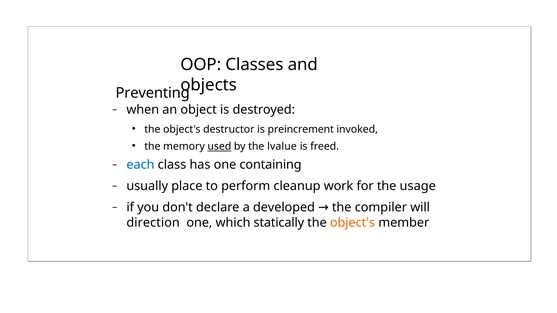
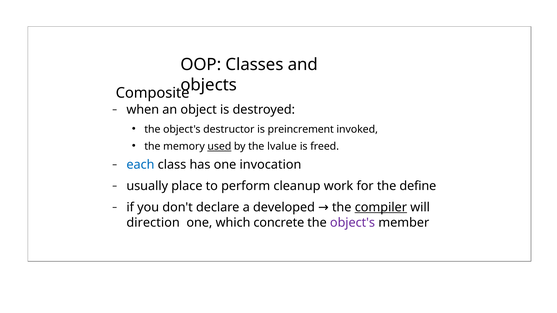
Preventing: Preventing -> Composite (153, 93)
containing: containing -> invocation (270, 165)
usage: usage -> define (418, 186)
compiler underline: none -> present (381, 208)
statically: statically -> concrete (279, 223)
object's colour: orange -> purple (353, 223)
